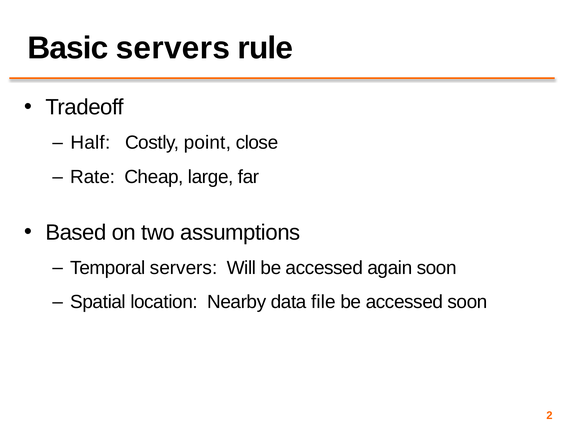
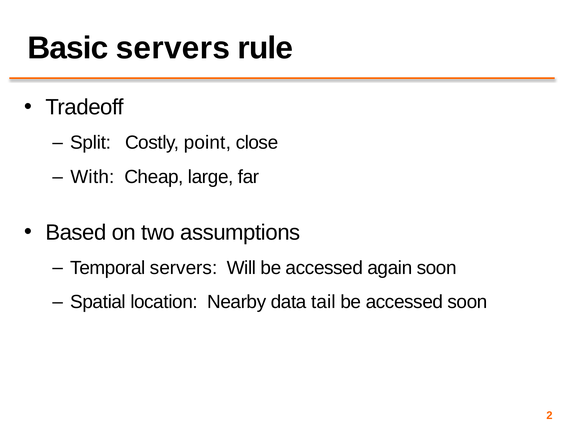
Half: Half -> Split (91, 143)
Rate: Rate -> With (93, 177)
file: file -> tail (323, 302)
